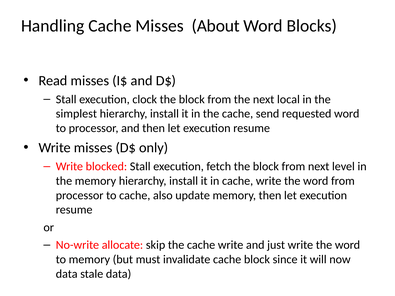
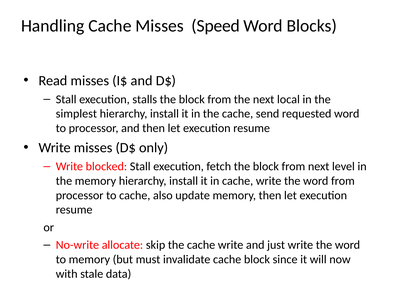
About: About -> Speed (216, 26)
clock: clock -> stalls (145, 99)
data: data -> with (67, 274)
